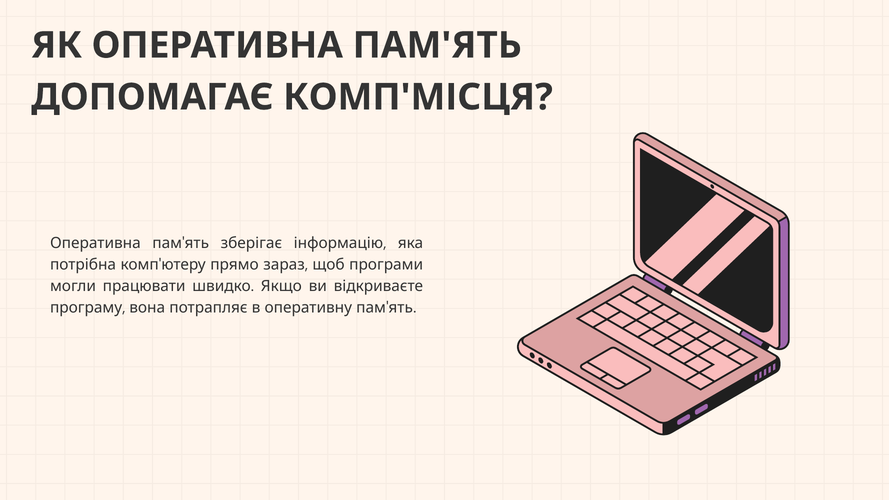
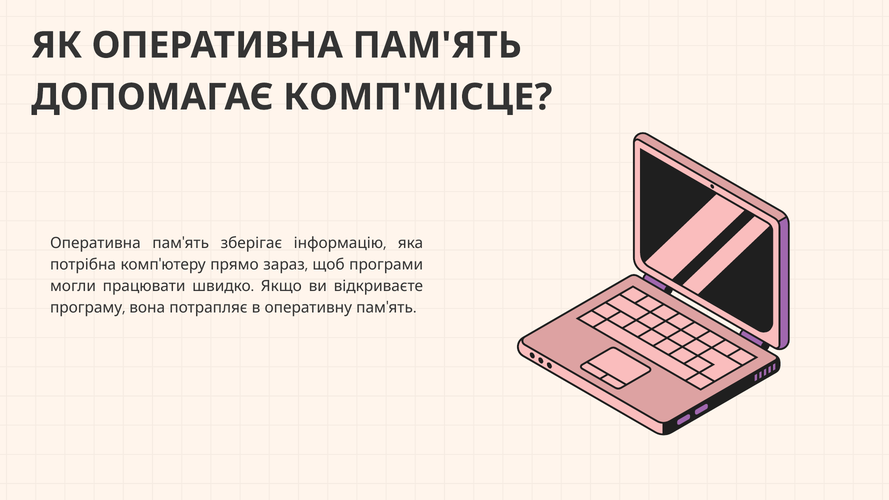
КОМП'МІСЦЯ: КОМП'МІСЦЯ -> КОМП'МІСЦЕ (418, 97)
